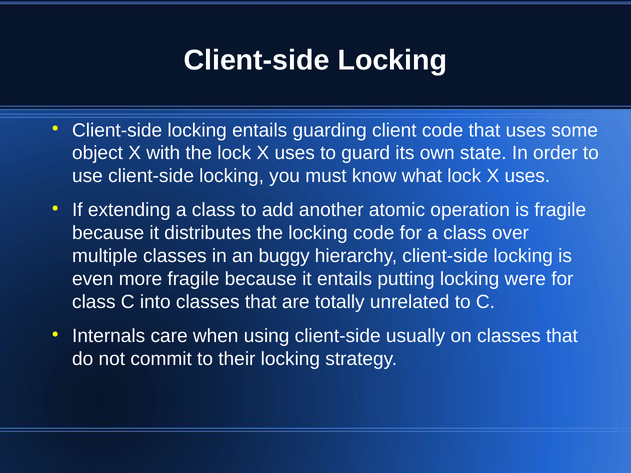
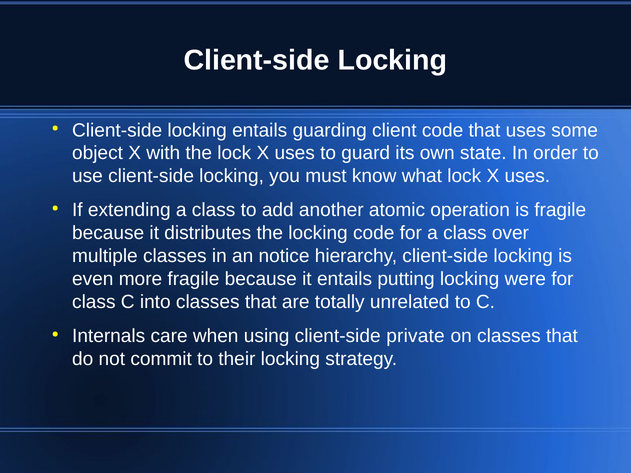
buggy: buggy -> notice (284, 256)
usually: usually -> private (416, 336)
